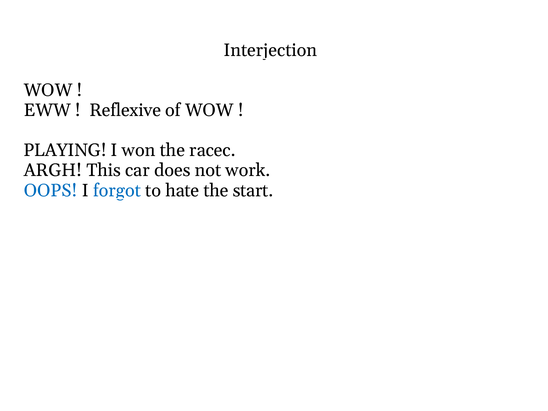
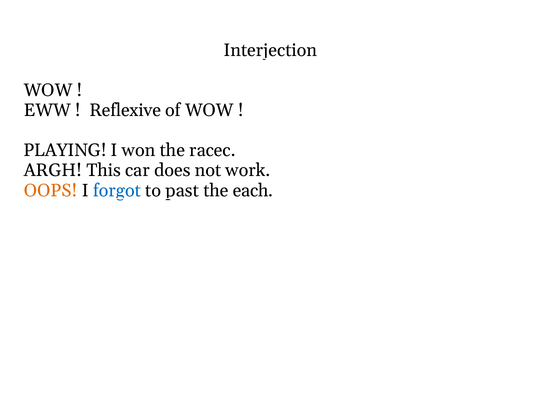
OOPS colour: blue -> orange (51, 190)
hate: hate -> past (182, 190)
start: start -> each (253, 190)
